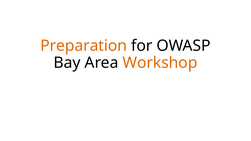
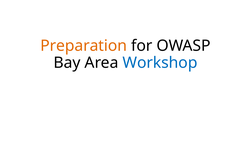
Workshop colour: orange -> blue (160, 63)
